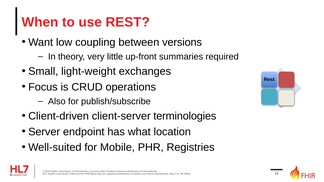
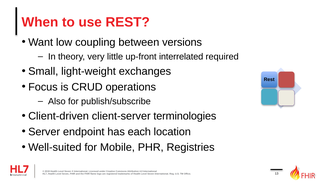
summaries: summaries -> interrelated (181, 57)
what: what -> each (139, 132)
